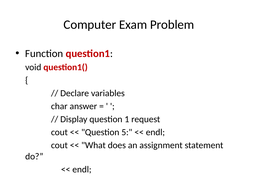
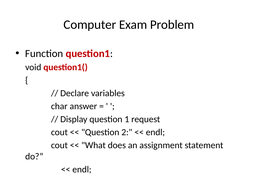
5: 5 -> 2 (127, 133)
